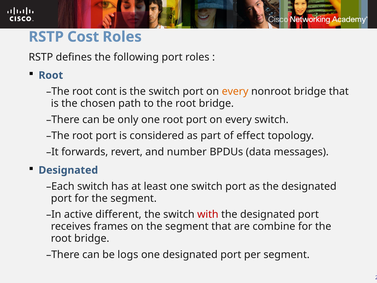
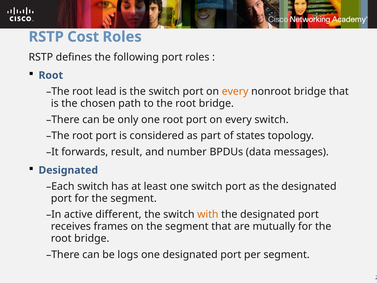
cont: cont -> lead (106, 91)
effect: effect -> states (251, 136)
revert: revert -> result (127, 152)
with colour: red -> orange (208, 214)
combine: combine -> mutually (274, 226)
